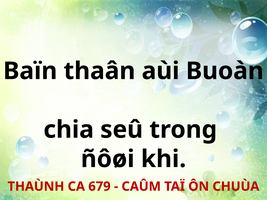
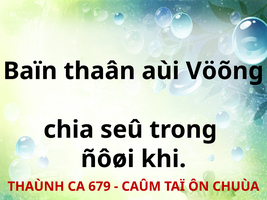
Buoàn: Buoàn -> Vöõng (225, 71)
